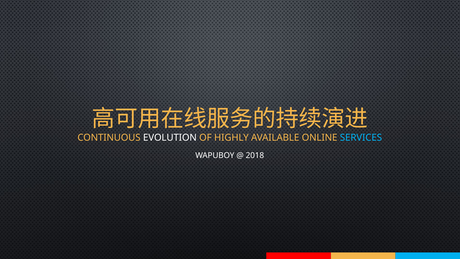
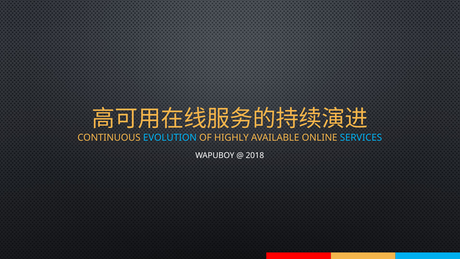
EVOLUTION colour: white -> light blue (170, 137)
